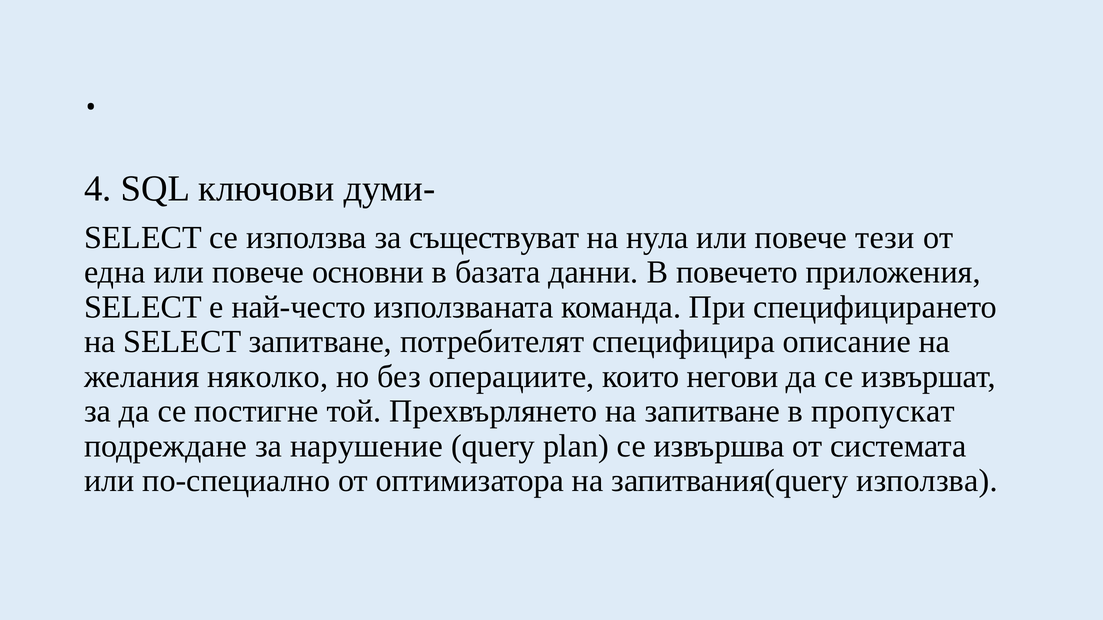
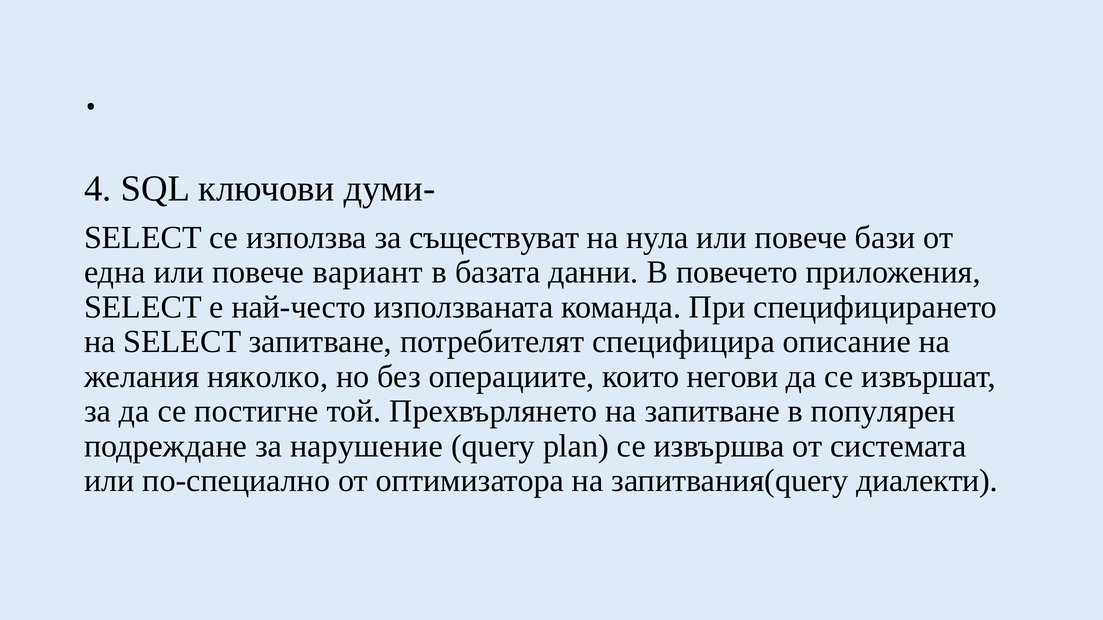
тези: тези -> бази (885, 238)
основни: основни -> вариант (368, 272)
пропускат: пропускат -> популярен (883, 411)
запитвания(query използва: използва -> диалекти (927, 481)
